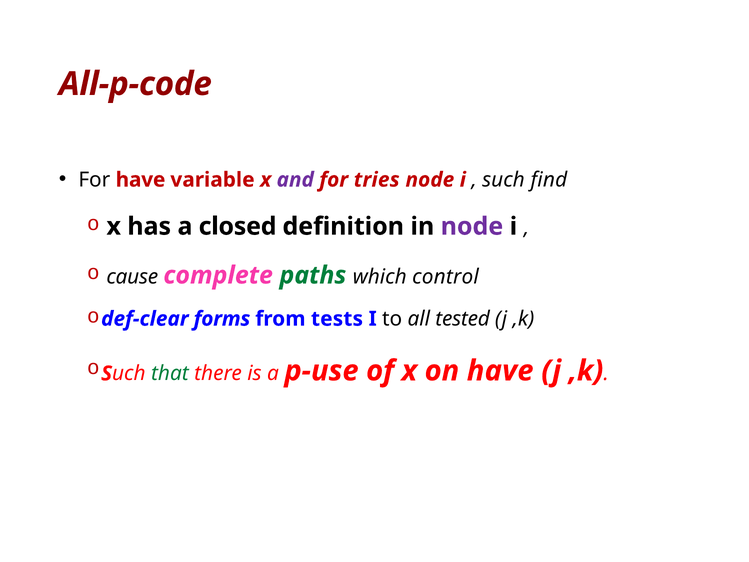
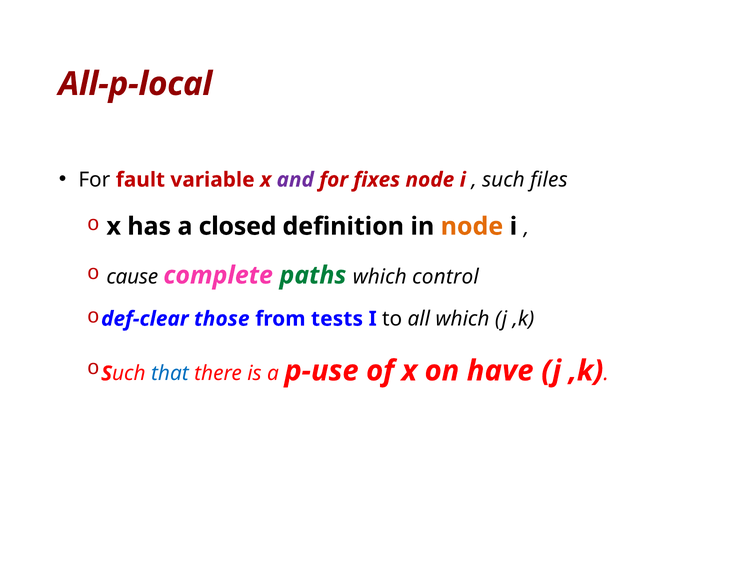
All-p-code: All-p-code -> All-p-local (135, 84)
For have: have -> fault (140, 180)
tries: tries -> fixes (377, 180)
find: find -> files (549, 180)
node colour: purple -> orange (472, 226)
forms: forms -> those (222, 319)
all tested: tested -> which (463, 319)
that colour: green -> blue (170, 373)
